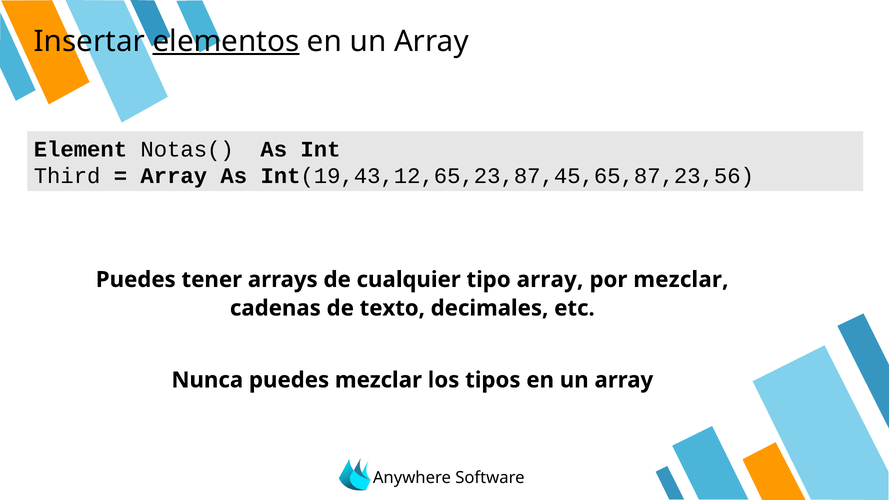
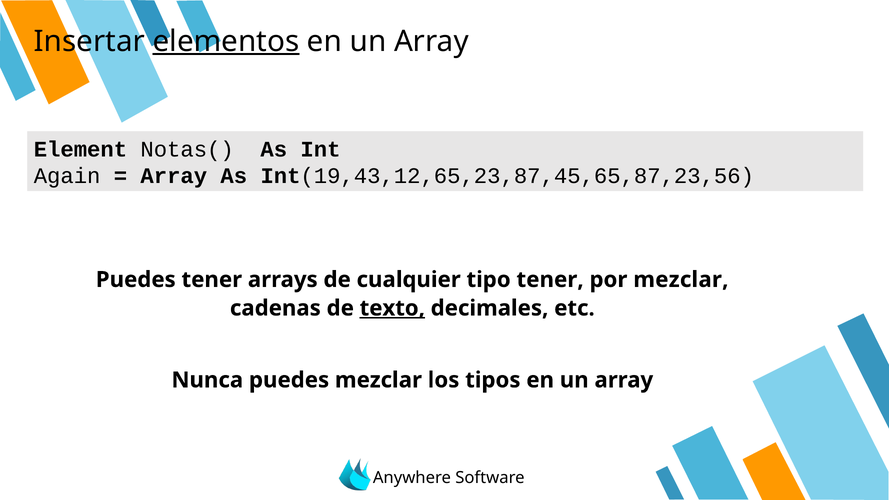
Third: Third -> Again (67, 176)
tipo array: array -> tener (550, 280)
texto underline: none -> present (392, 308)
